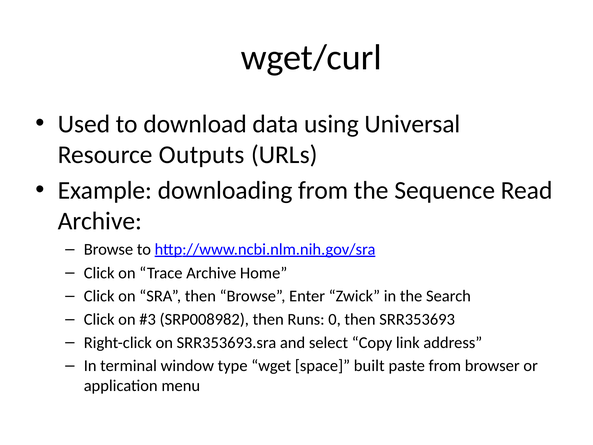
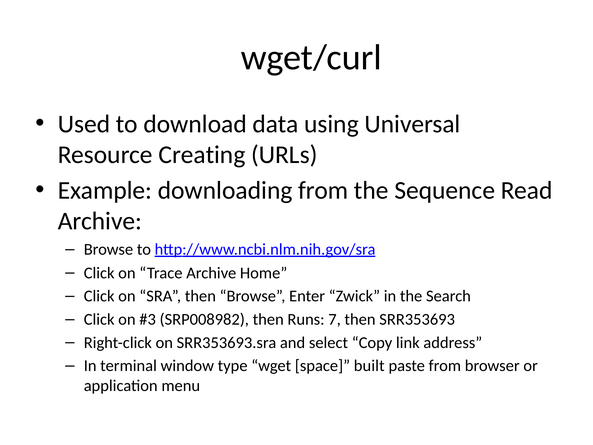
Outputs: Outputs -> Creating (202, 155)
0: 0 -> 7 (335, 319)
